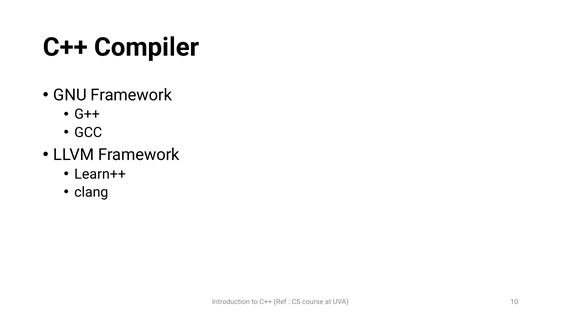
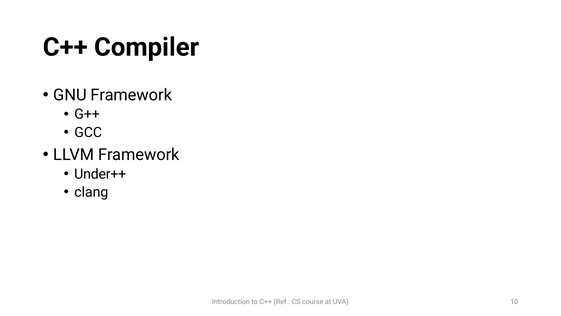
Learn++: Learn++ -> Under++ (100, 174)
